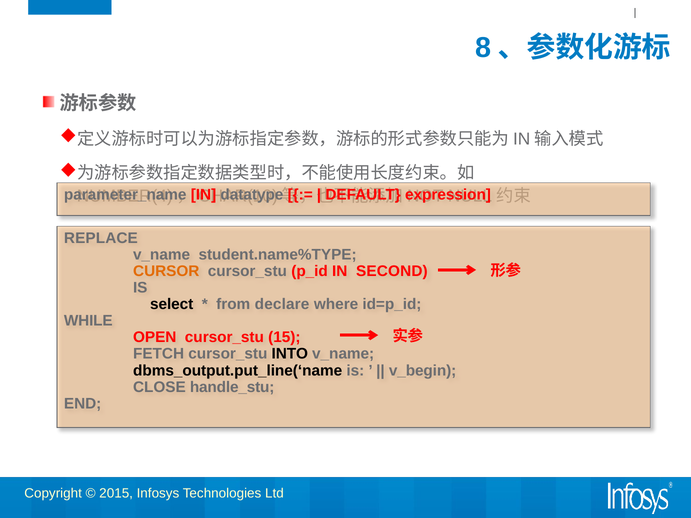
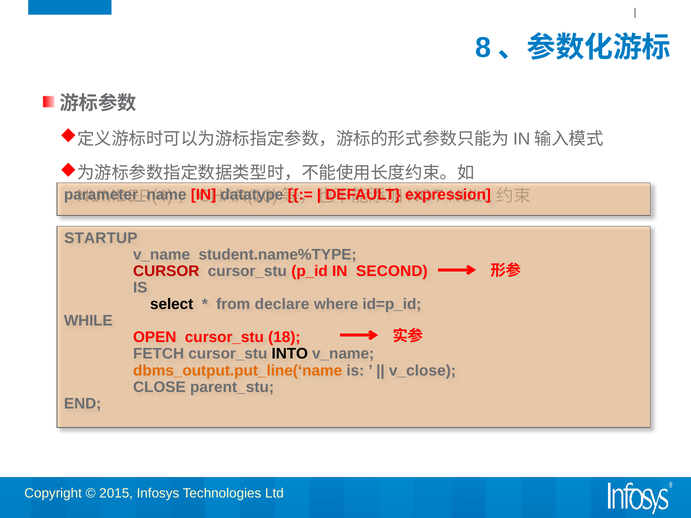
REPLACE: REPLACE -> STARTUP (101, 238)
CURSOR colour: orange -> red (166, 271)
15: 15 -> 18 (284, 338)
dbms_output.put_line(‘name colour: black -> orange (238, 371)
v_begin: v_begin -> v_close (423, 371)
handle_stu: handle_stu -> parent_stu (232, 387)
